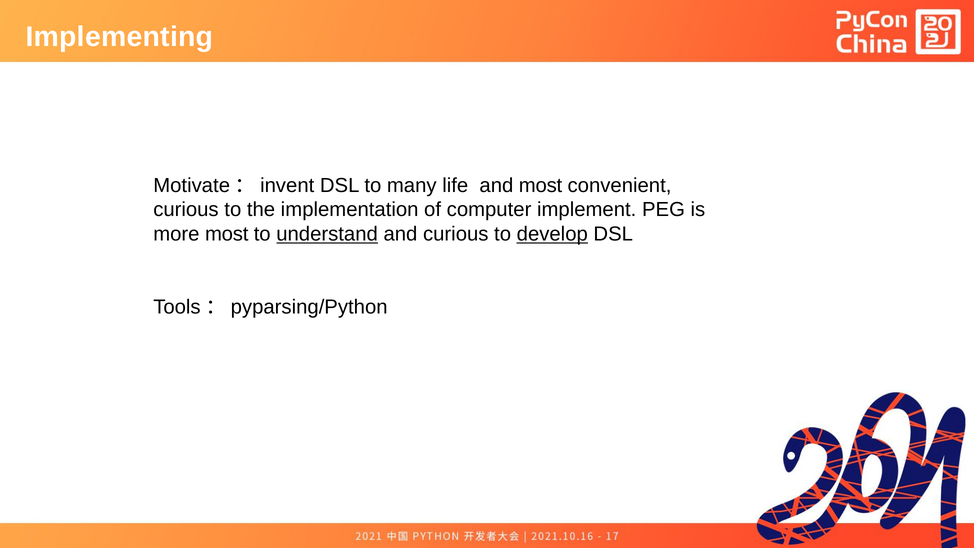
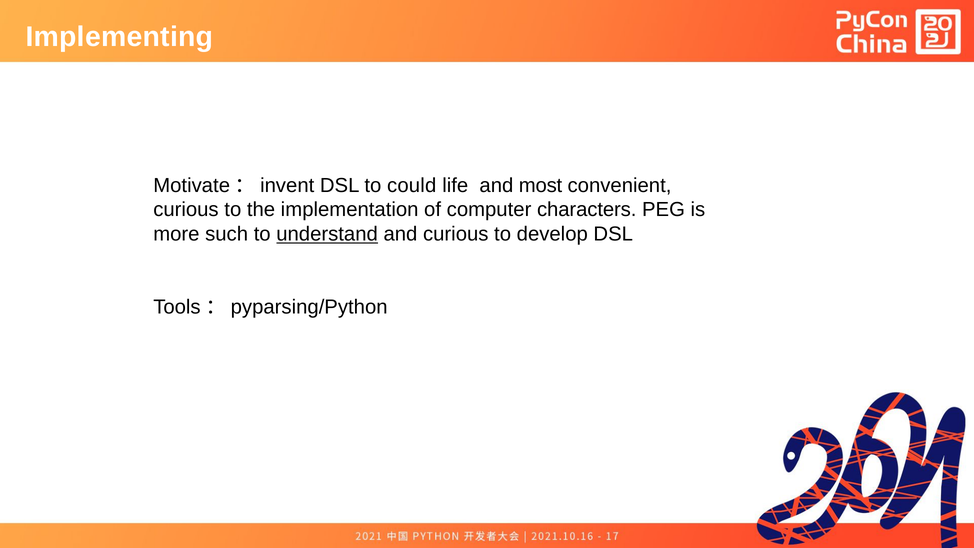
many: many -> could (412, 185)
implement: implement -> characters (587, 210)
more most: most -> such (227, 234)
develop underline: present -> none (552, 234)
